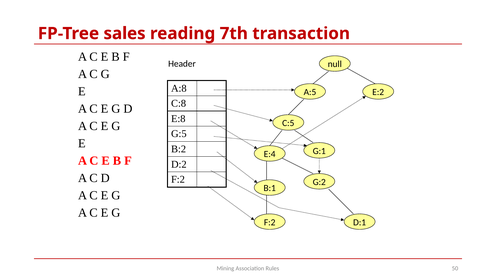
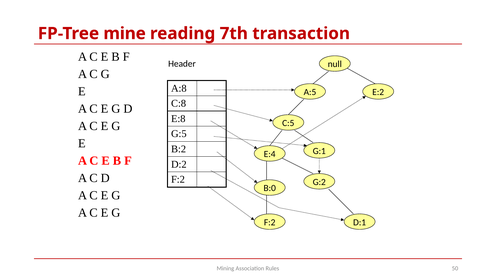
sales: sales -> mine (125, 33)
B:1: B:1 -> B:0 (270, 188)
